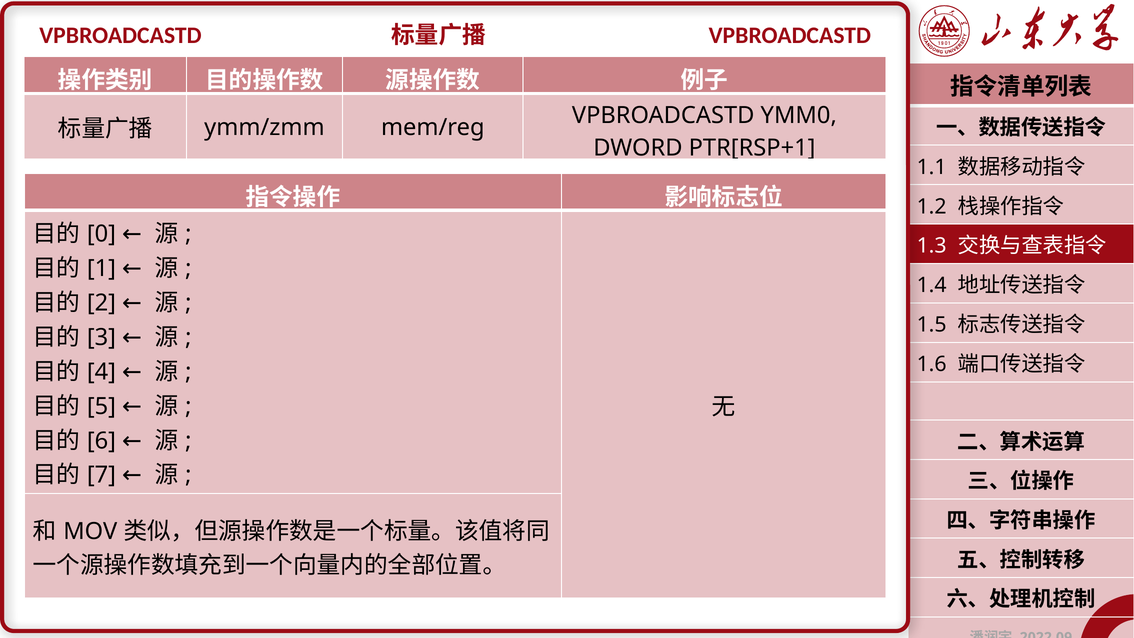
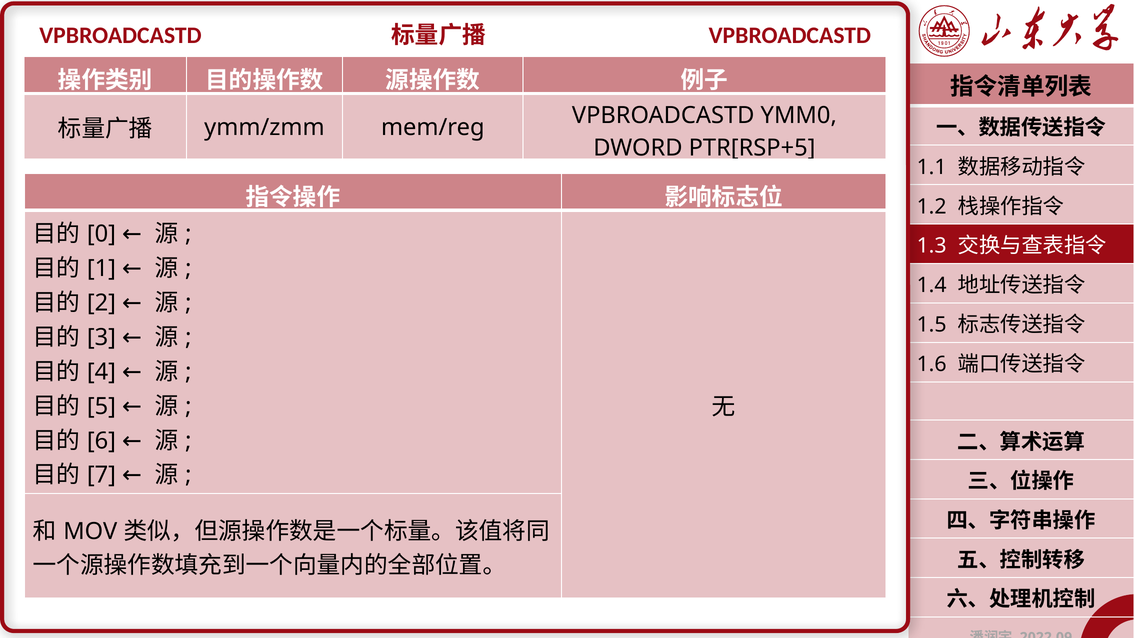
PTR[RSP+1: PTR[RSP+1 -> PTR[RSP+5 (752, 148)
